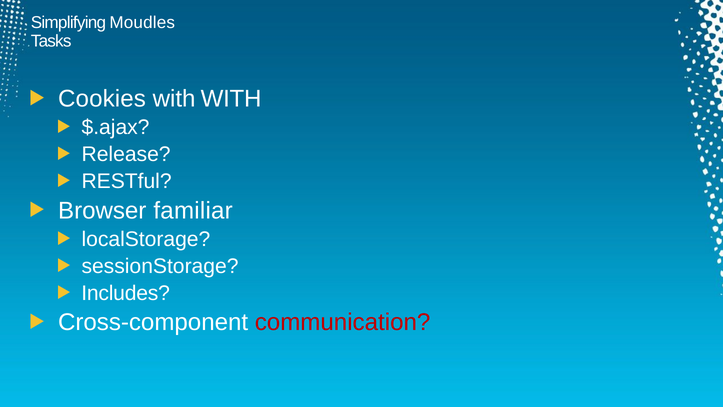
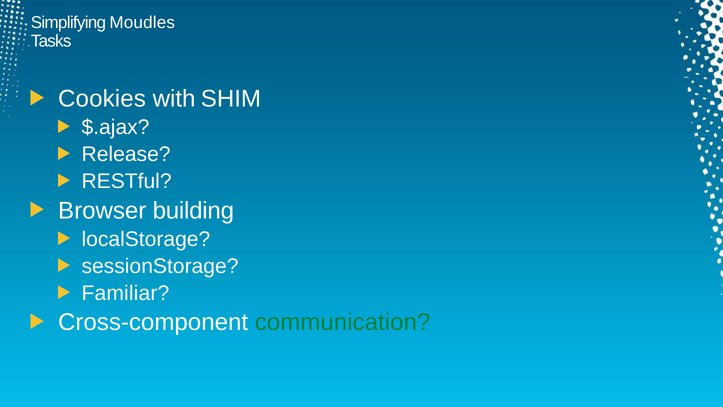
with WITH: WITH -> SHIM (231, 99)
familiar: familiar -> building (193, 211)
Includes: Includes -> Familiar (125, 293)
communication colour: red -> green (343, 322)
